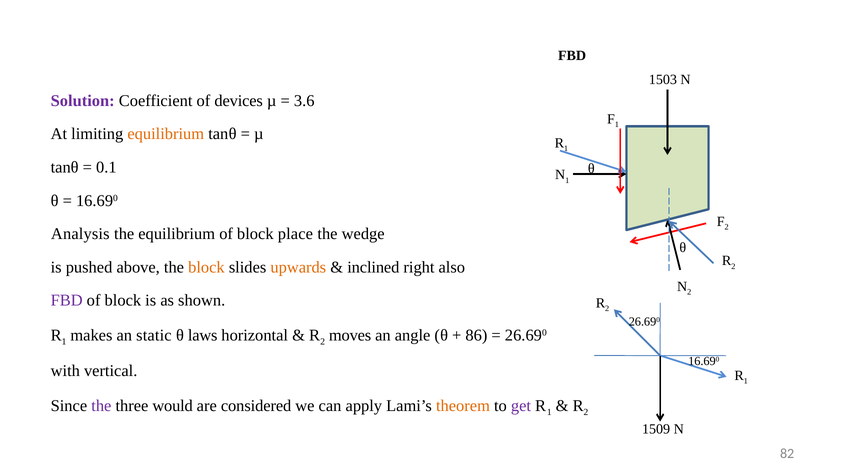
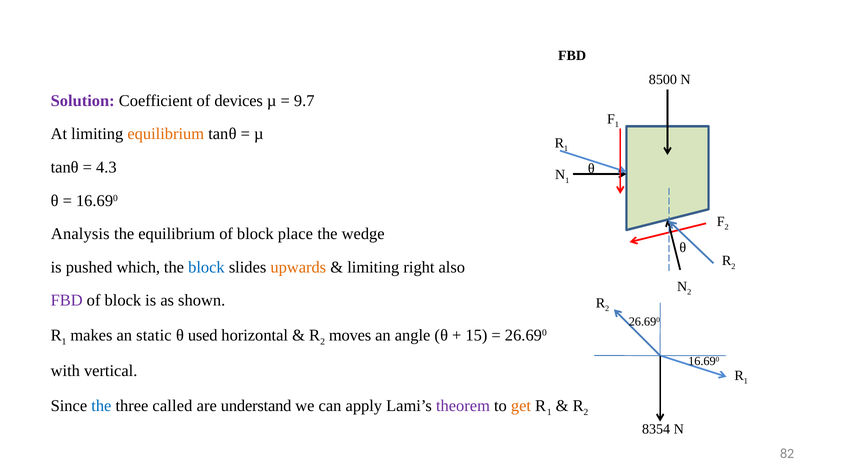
1503: 1503 -> 8500 (663, 80)
3.6: 3.6 -> 9.7 (304, 101)
0.1: 0.1 -> 4.3 (106, 167)
above: above -> which (138, 267)
block colour: orange -> blue (206, 267)
inclined: inclined -> limiting (373, 267)
laws: laws -> used (203, 335)
86: 86 -> 15 (476, 335)
the colour: purple -> blue (101, 406)
would: would -> called (172, 406)
considered: considered -> understand (256, 406)
theorem colour: orange -> purple (463, 406)
get colour: purple -> orange (521, 406)
1509: 1509 -> 8354 (656, 429)
